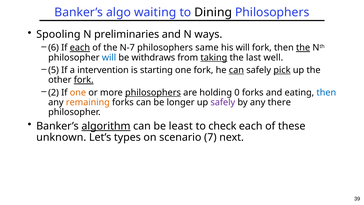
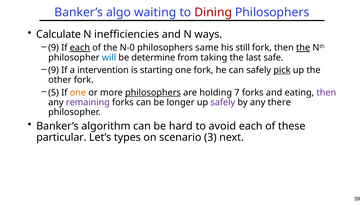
Dining colour: black -> red (213, 12)
Spooling: Spooling -> Calculate (58, 34)
preliminaries: preliminaries -> inefficiencies (127, 34)
6: 6 -> 9 (54, 48)
N-7: N-7 -> N-0 (127, 48)
his will: will -> still (243, 48)
withdraws: withdraws -> determine (153, 57)
taking underline: present -> none (214, 57)
well: well -> safe (273, 57)
5: 5 -> 9 (54, 70)
can underline: present -> none (236, 70)
fork underline: present -> none (84, 80)
2: 2 -> 5 (54, 92)
0: 0 -> 7 (237, 92)
then colour: blue -> purple (326, 92)
remaining colour: orange -> purple (88, 102)
algorithm underline: present -> none (106, 126)
least: least -> hard (181, 126)
check: check -> avoid (222, 126)
unknown: unknown -> particular (61, 137)
7: 7 -> 3 (210, 137)
